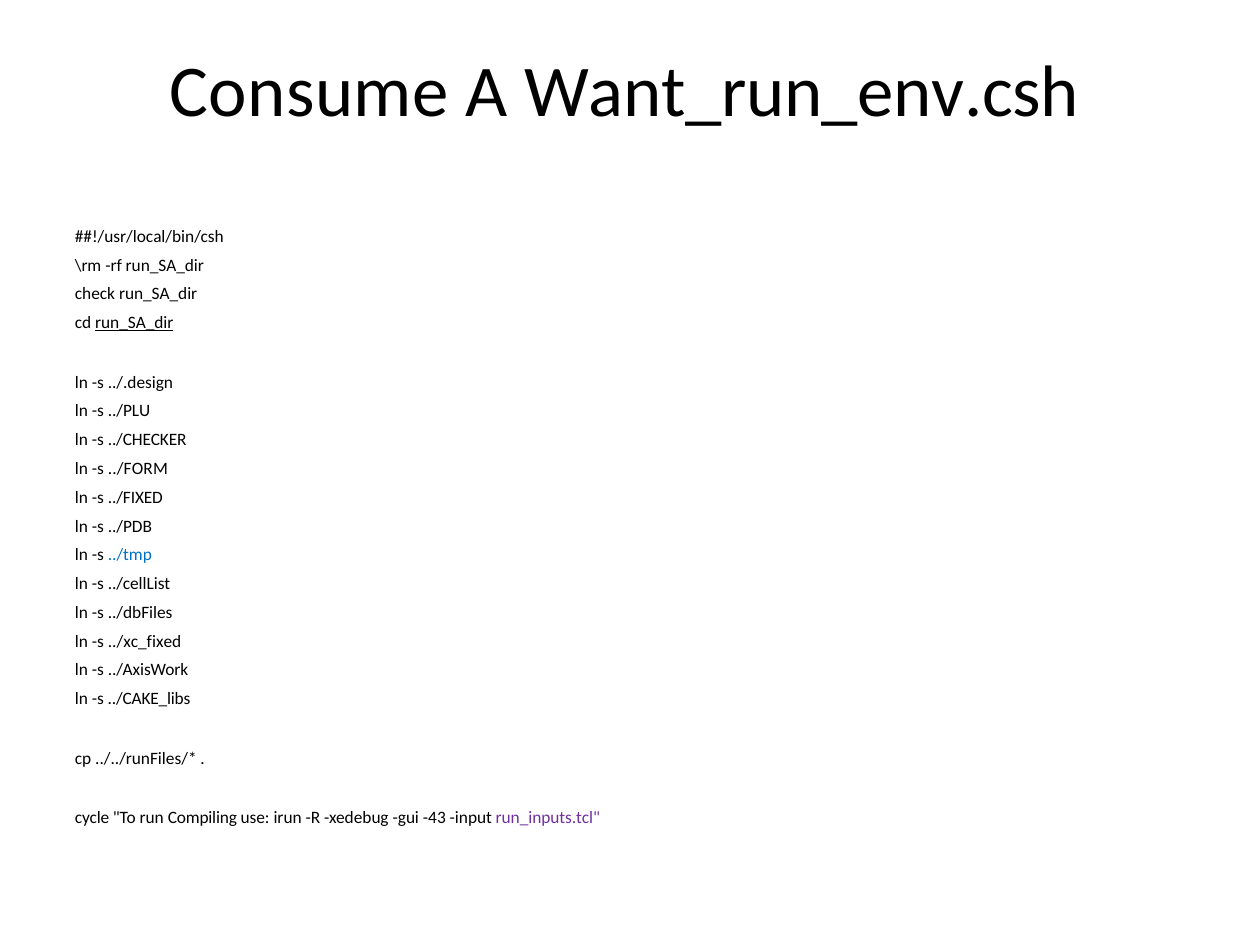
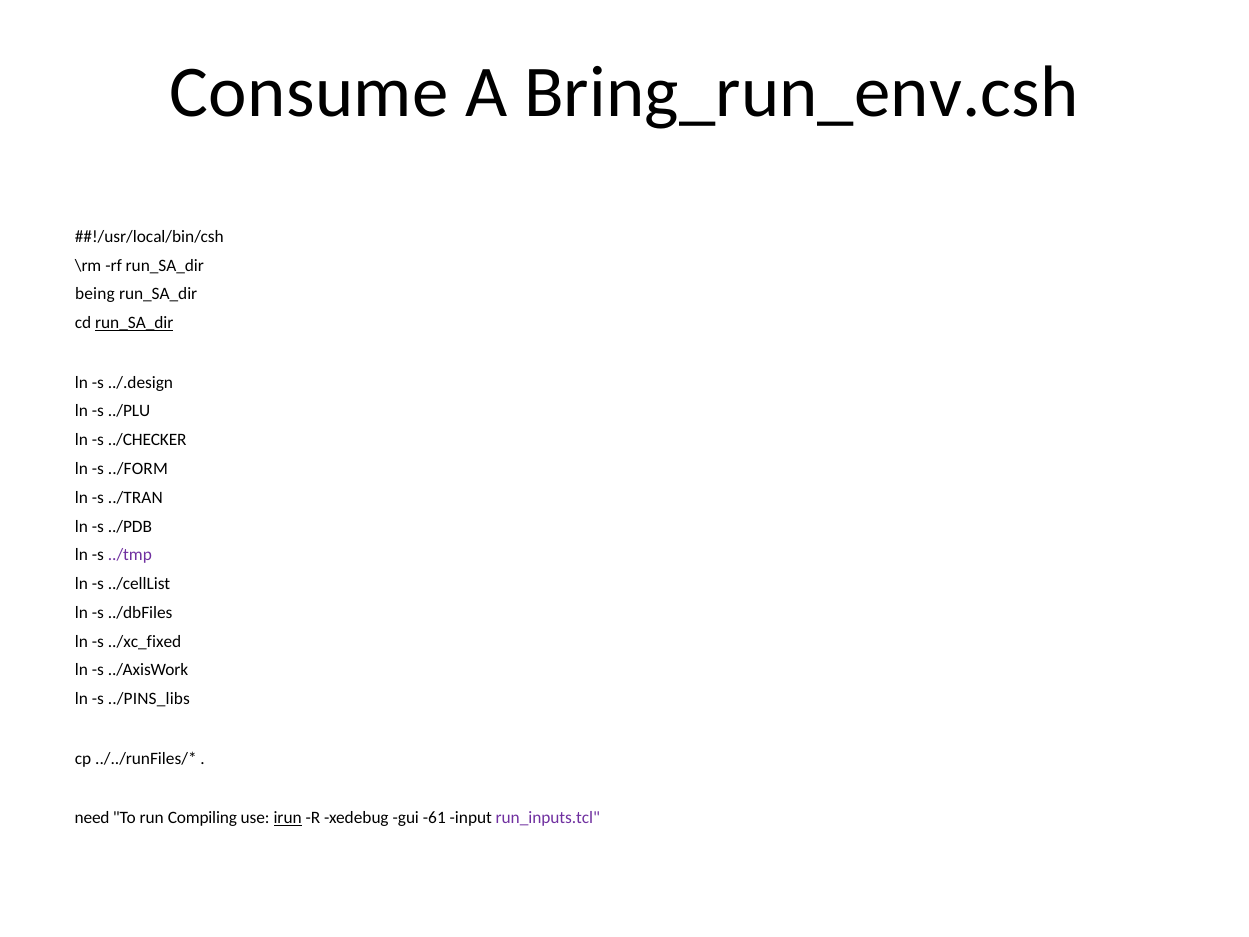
Want_run_env.csh: Want_run_env.csh -> Bring_run_env.csh (801, 93)
check: check -> being (95, 294)
../FIXED: ../FIXED -> ../TRAN (135, 497)
../tmp colour: blue -> purple (130, 555)
../CAKE_libs: ../CAKE_libs -> ../PINS_libs (149, 699)
cycle: cycle -> need (92, 818)
irun underline: none -> present (288, 818)
-43: -43 -> -61 (434, 818)
